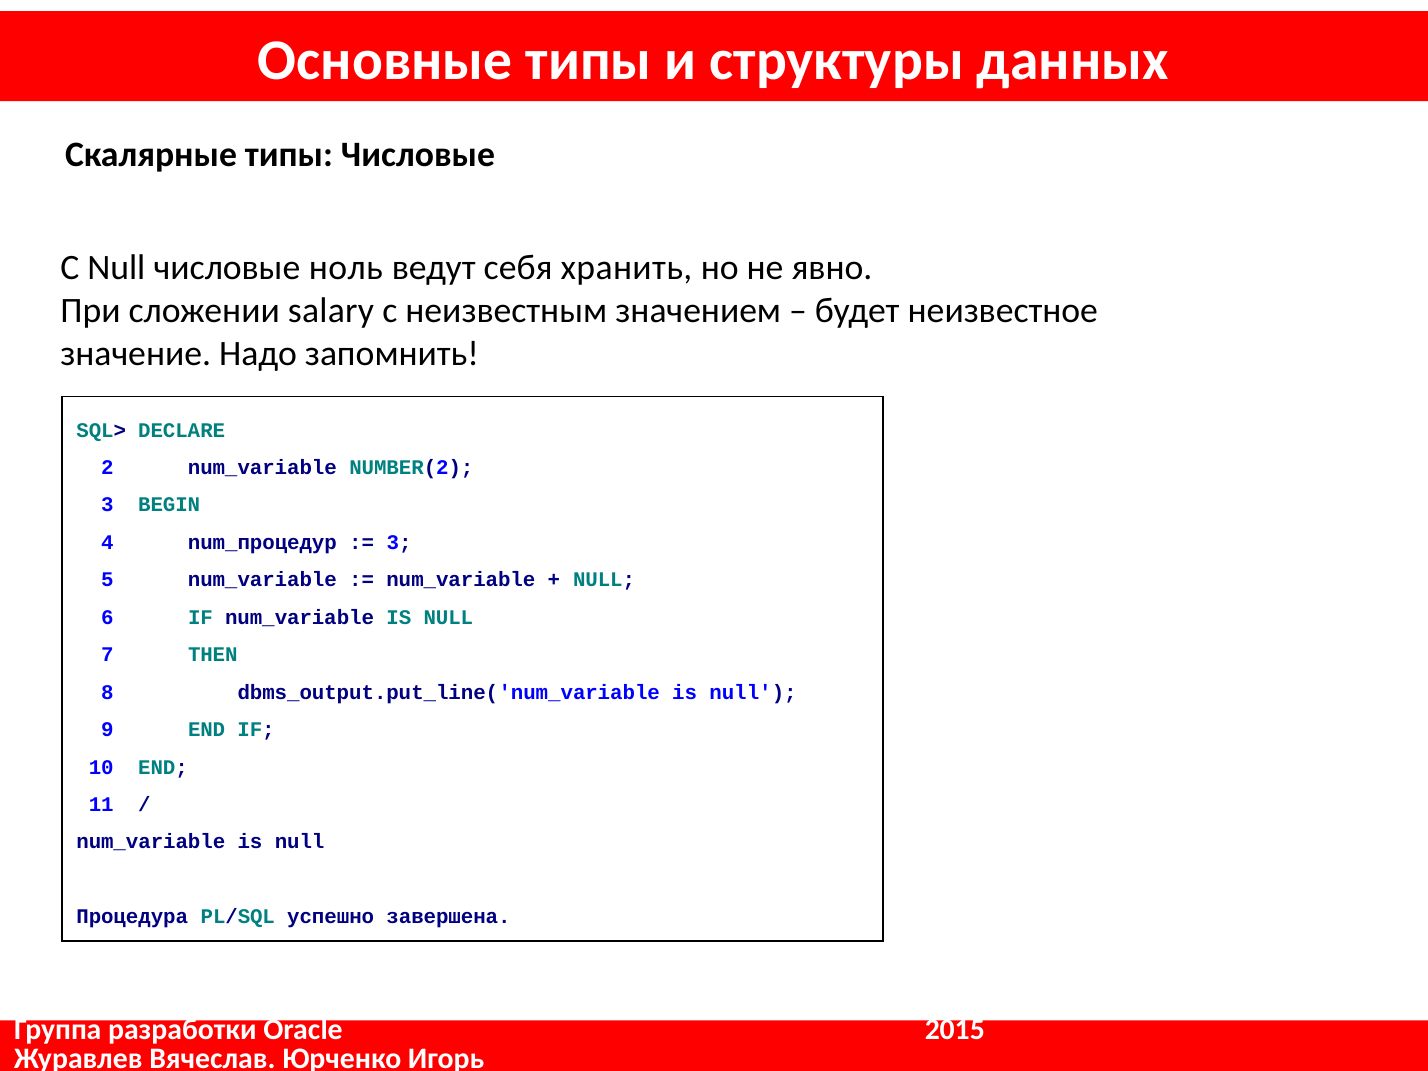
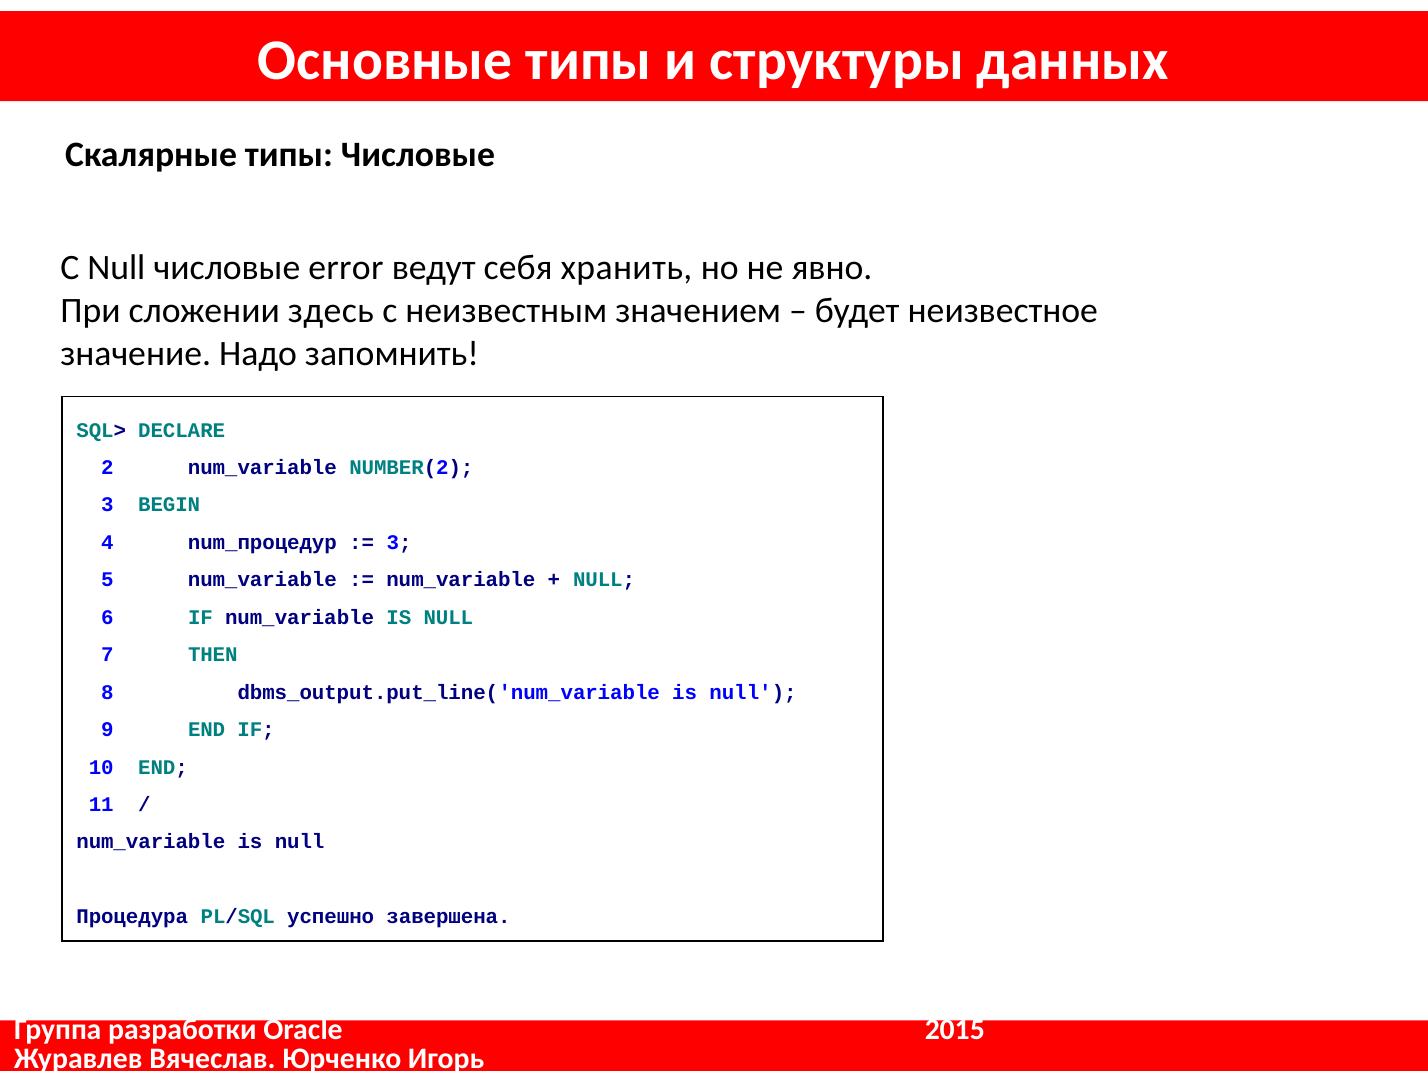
ноль: ноль -> error (346, 268)
salary: salary -> здесь (331, 310)
